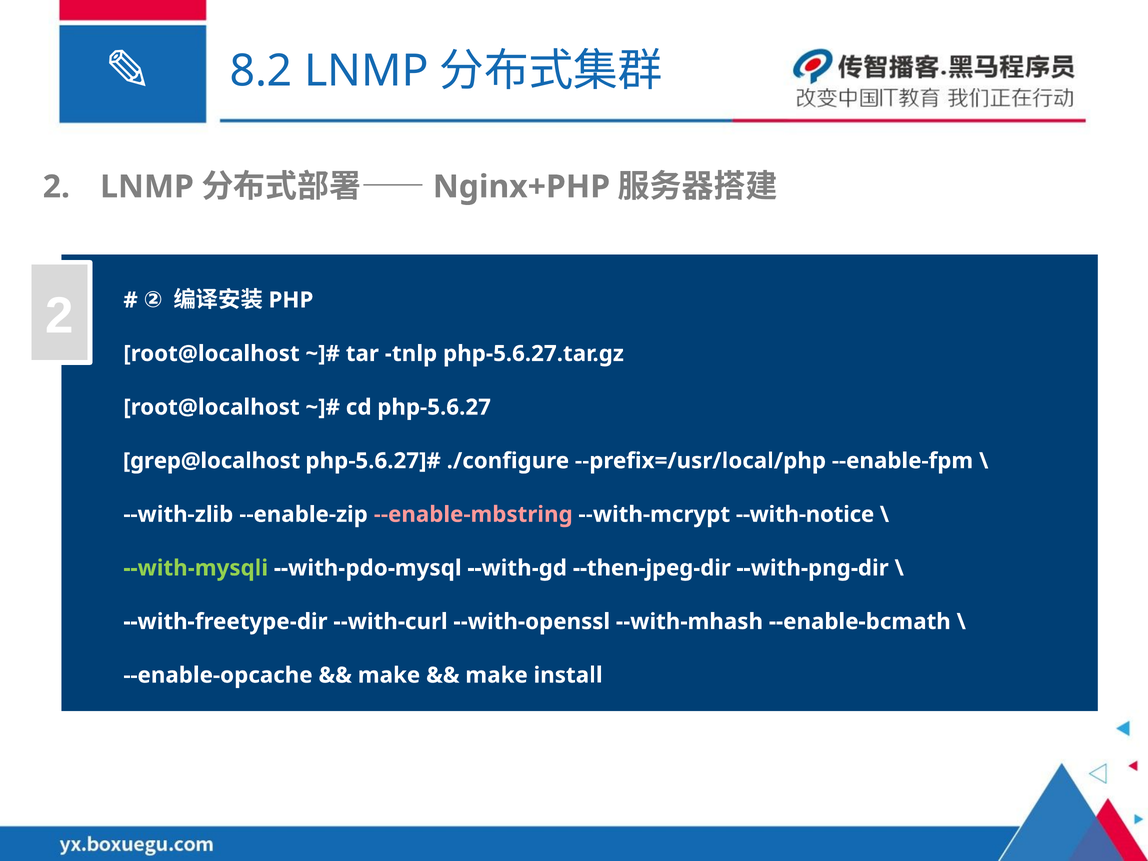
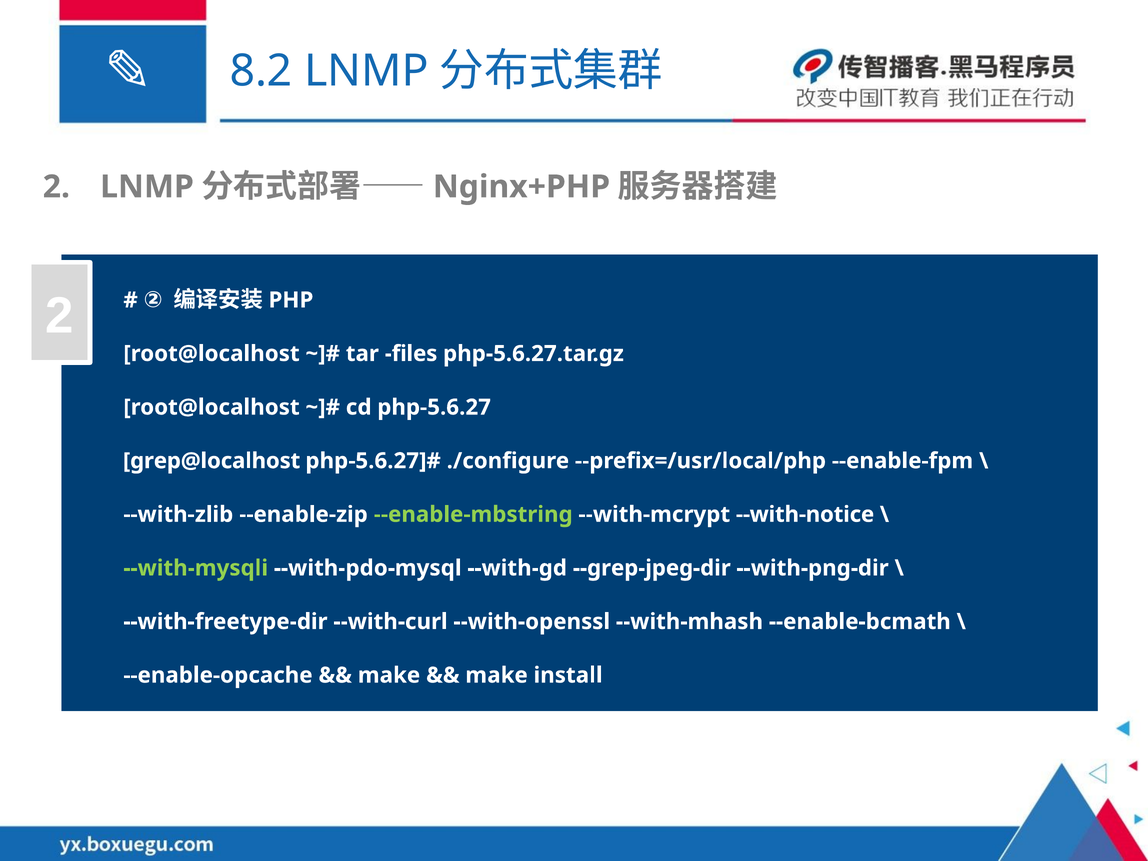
tnlp: tnlp -> files (411, 354)
--enable-mbstring colour: pink -> light green (473, 514)
--then-jpeg-dir: --then-jpeg-dir -> --grep-jpeg-dir (652, 568)
